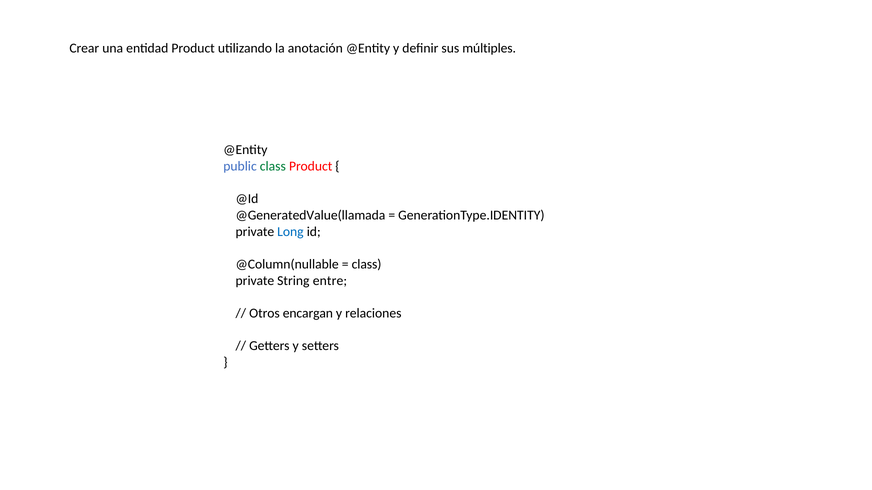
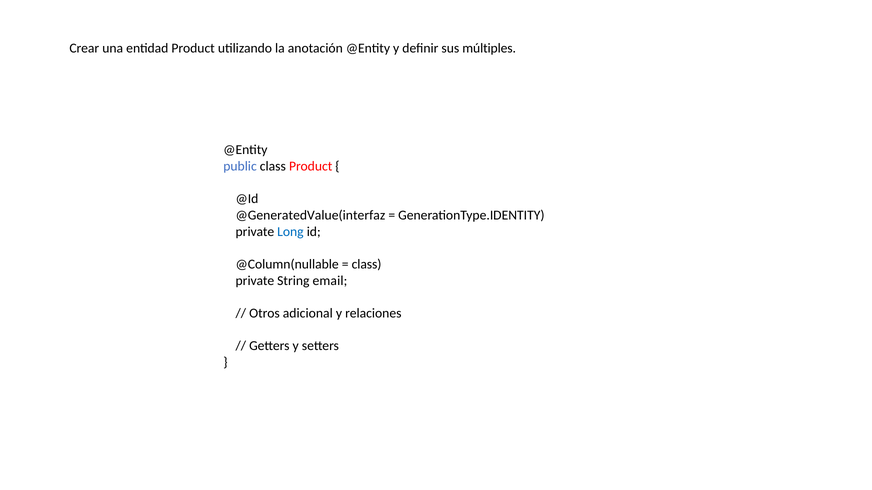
class colour: green -> black (273, 166)
@GeneratedValue(llamada: @GeneratedValue(llamada -> @GeneratedValue(interfaz (310, 215)
entre: entre -> email (330, 281)
encargan: encargan -> adicional (308, 314)
